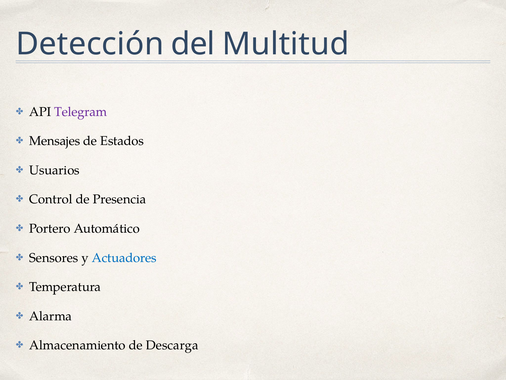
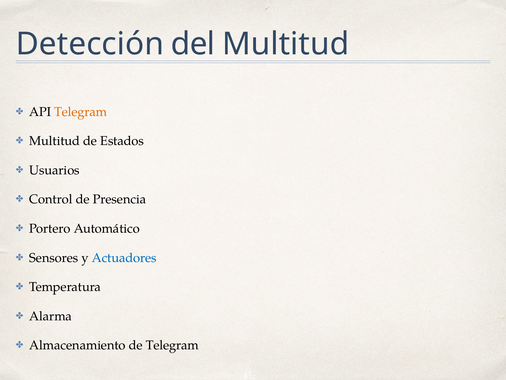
Telegram colour: purple -> orange (81, 112)
Mensajes: Mensajes -> Multitud (55, 141)
de Descarga: Descarga -> Telegram (172, 345)
